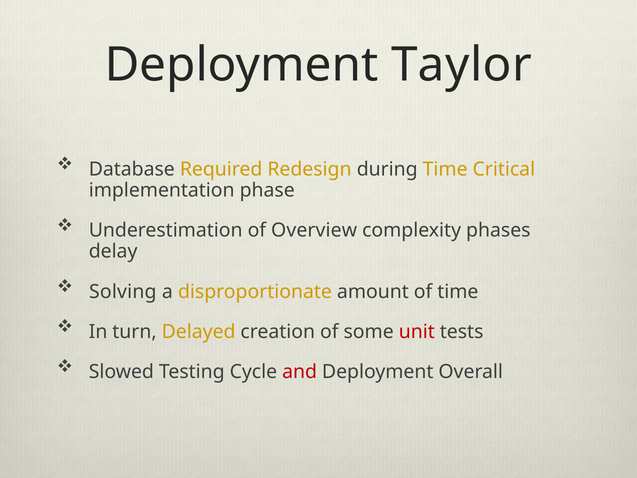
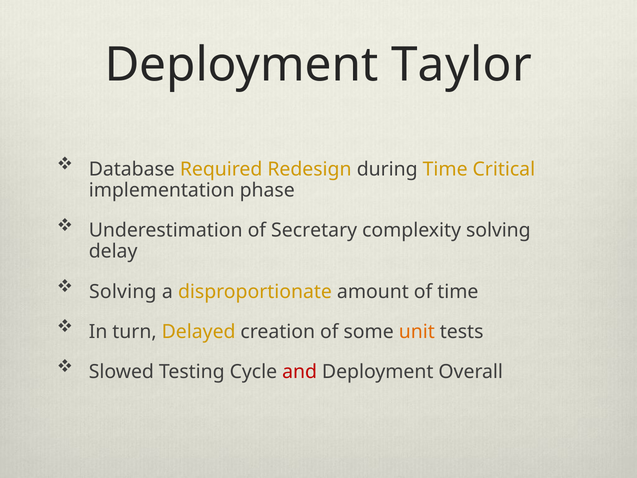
Overview: Overview -> Secretary (314, 230)
complexity phases: phases -> solving (498, 230)
unit colour: red -> orange (417, 332)
